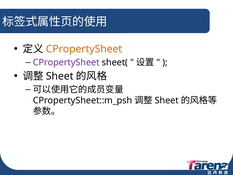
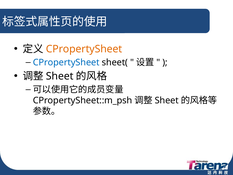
CPropertySheet colour: purple -> blue (66, 62)
